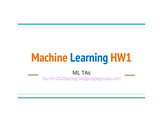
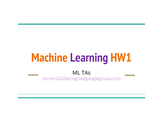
Learning colour: blue -> purple (89, 58)
